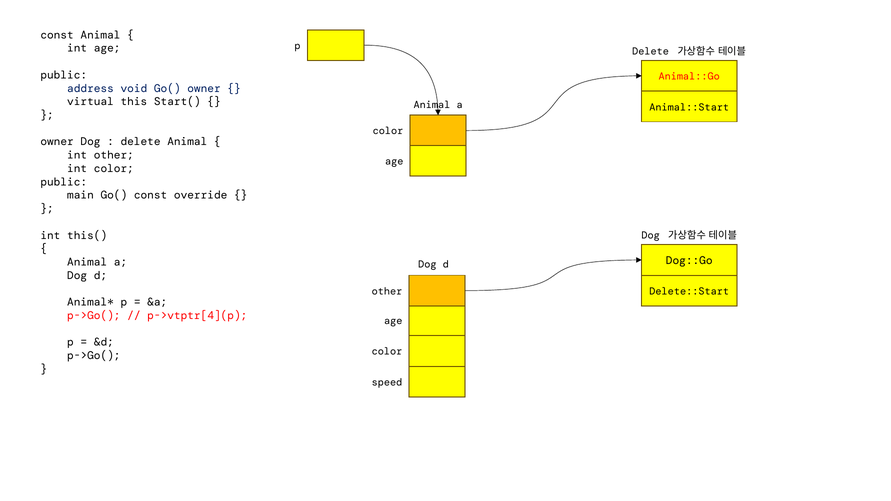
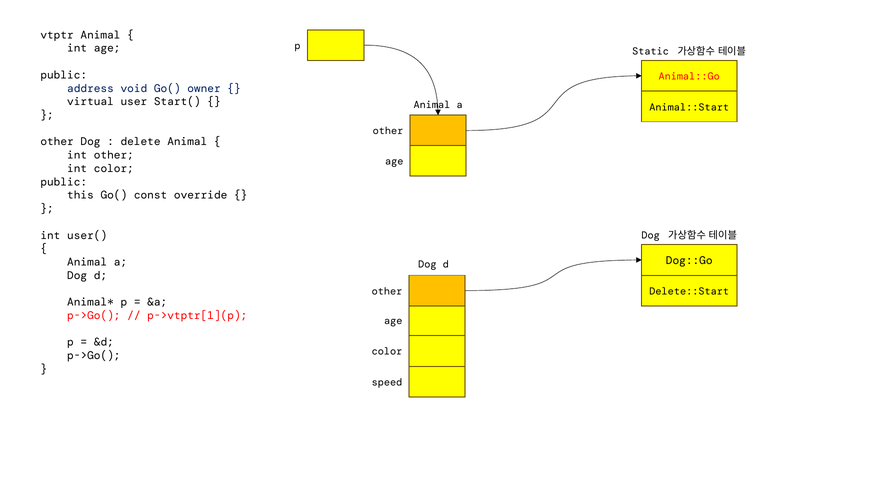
const: const -> vtptr (57, 35)
Delete: Delete -> Static (651, 51)
this: this -> user (134, 102)
color: color -> other (388, 131)
owner: owner -> other (57, 142)
main: main -> this (80, 195)
this(: this( -> user( (87, 235)
p->vtptr[4](p: p->vtptr[4](p -> p->vtptr[1](p (197, 316)
